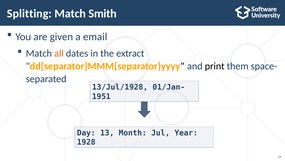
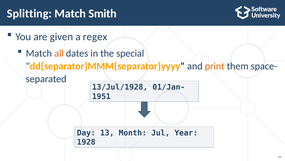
email: email -> regex (95, 37)
extract: extract -> special (130, 53)
print colour: black -> orange (215, 66)
